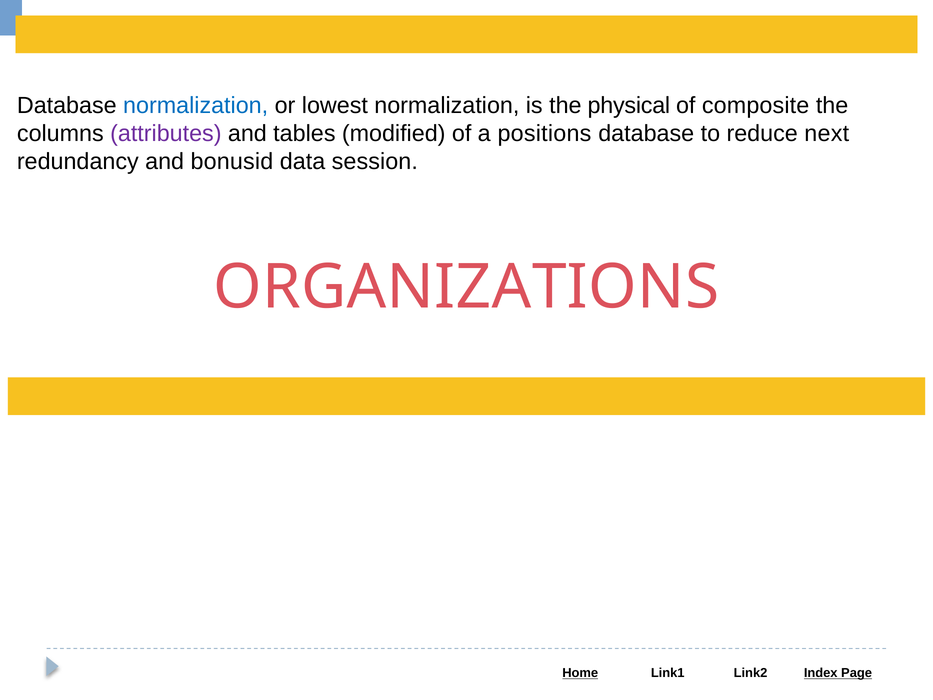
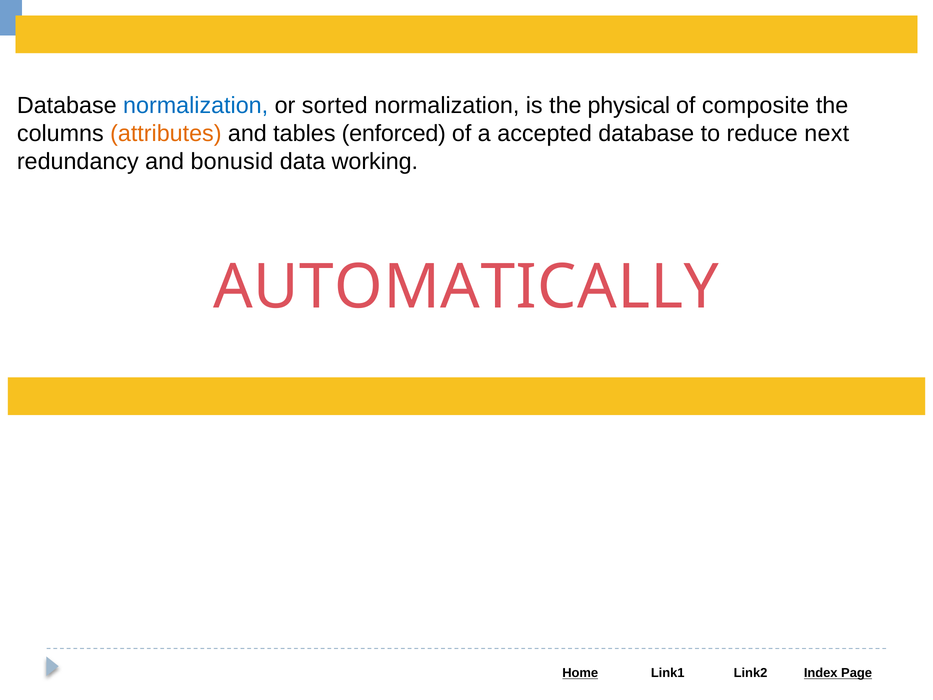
lowest: lowest -> sorted (335, 106)
attributes colour: purple -> orange (166, 134)
modified: modified -> enforced (394, 134)
positions: positions -> accepted (545, 134)
session: session -> working (375, 162)
ORGANIZATIONS: ORGANIZATIONS -> AUTOMATICALLY (466, 287)
